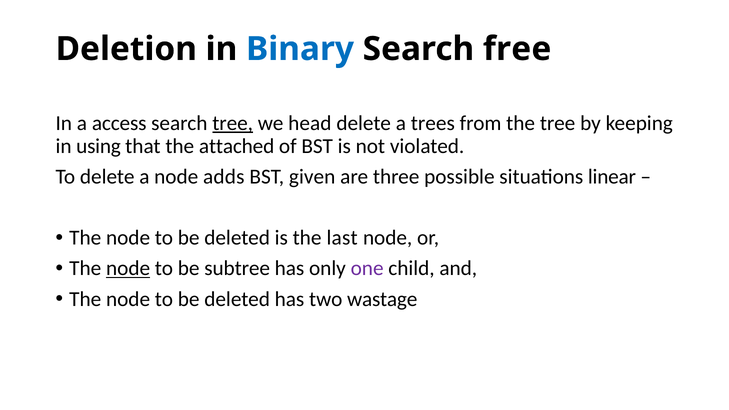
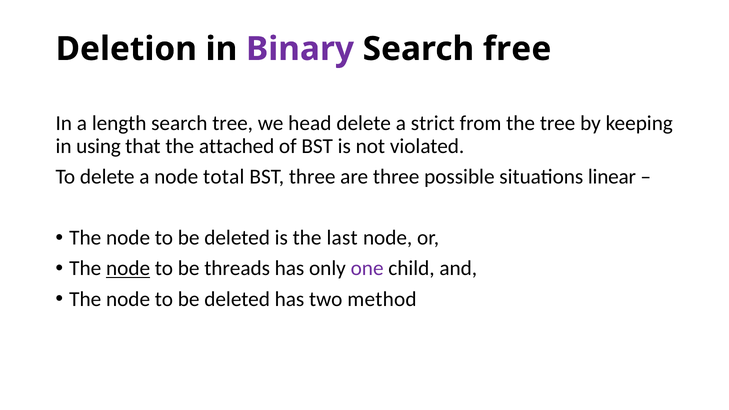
Binary colour: blue -> purple (300, 49)
access: access -> length (119, 123)
tree underline: present -> none (233, 123)
trees: trees -> strict (433, 123)
adds: adds -> total (224, 177)
BST given: given -> three (312, 177)
subtree: subtree -> threads (237, 268)
wastage: wastage -> method (382, 299)
